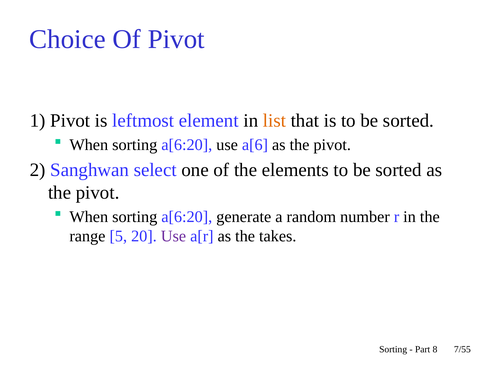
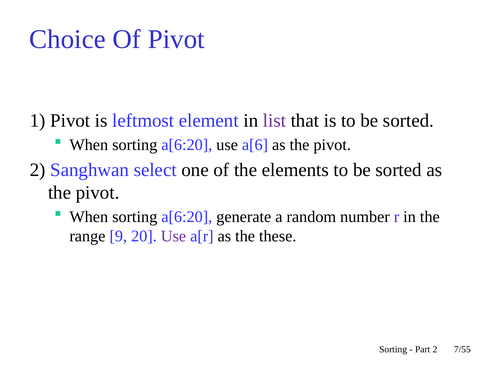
list colour: orange -> purple (274, 121)
5: 5 -> 9 (118, 236)
takes: takes -> these (278, 236)
Part 8: 8 -> 2 (435, 350)
